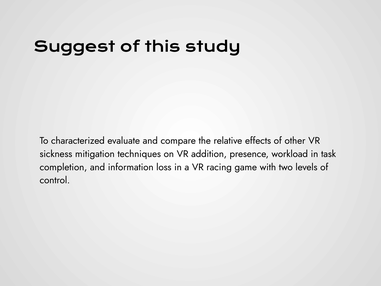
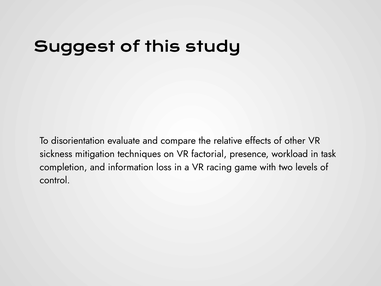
characterized: characterized -> disorientation (78, 141)
addition: addition -> factorial (209, 154)
